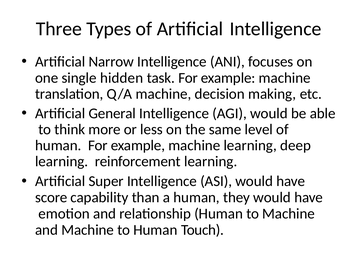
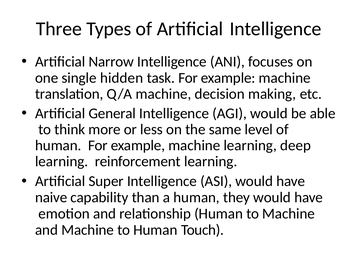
score: score -> naive (51, 197)
